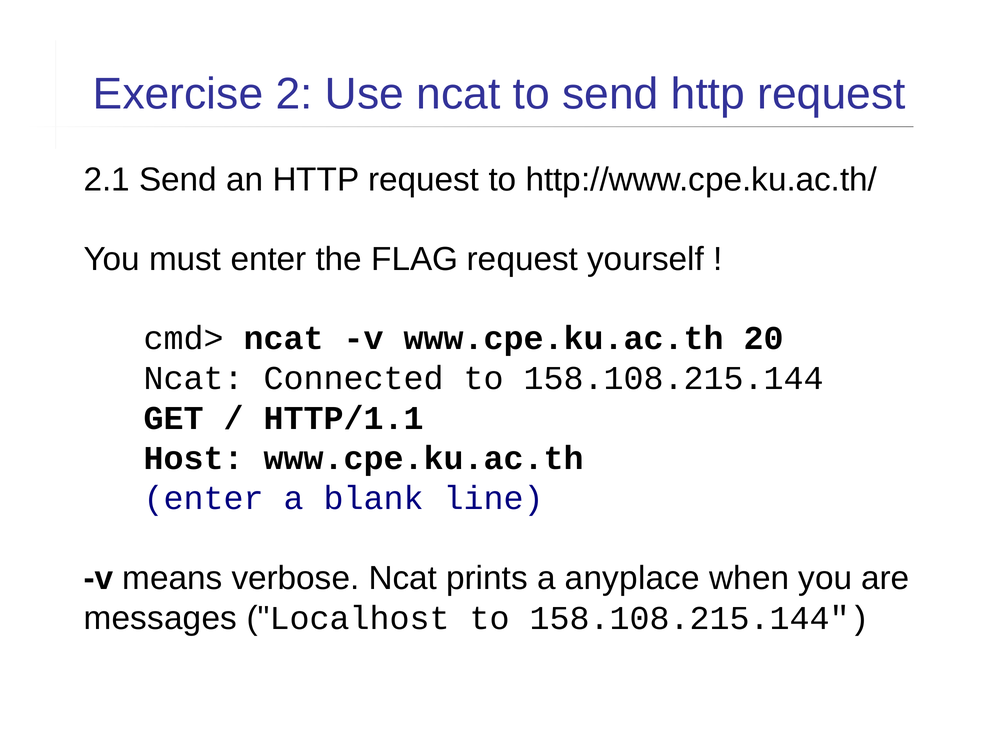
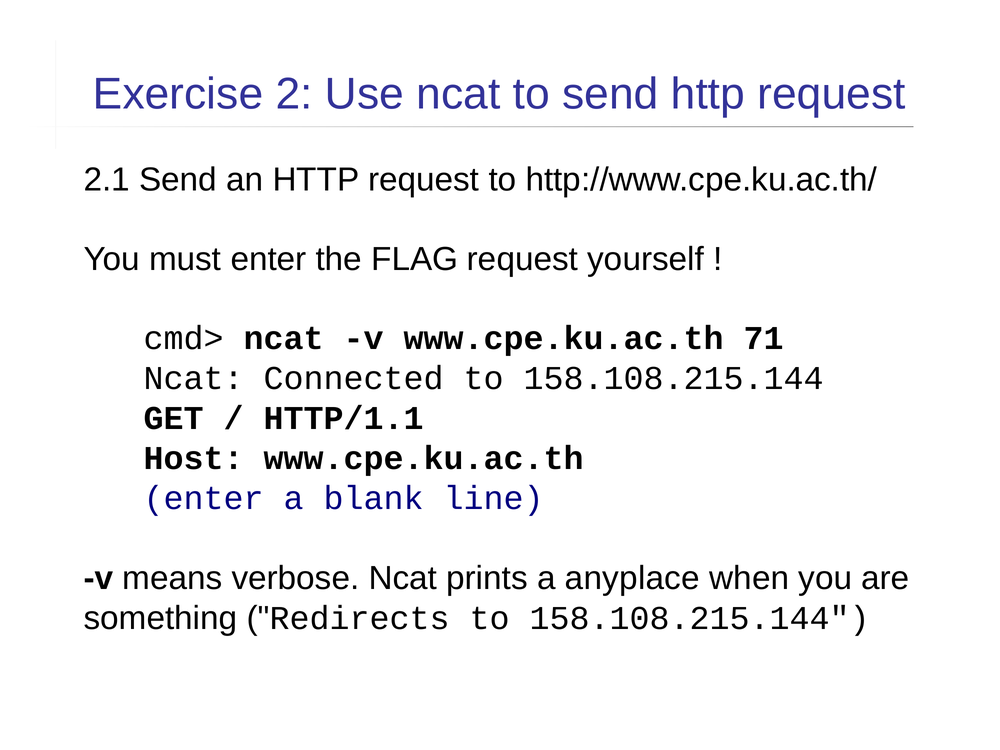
20: 20 -> 71 (764, 338)
messages: messages -> something (160, 618)
Localhost: Localhost -> Redirects (360, 618)
